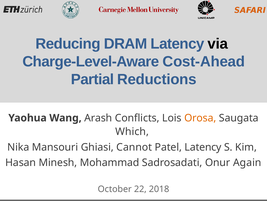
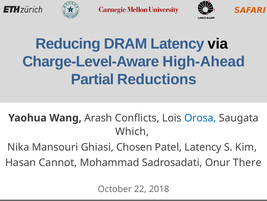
Cost-Ahead: Cost-Ahead -> High-Ahead (204, 61)
Orosa colour: orange -> blue (200, 118)
Cannot: Cannot -> Chosen (134, 147)
Minesh: Minesh -> Cannot (58, 162)
Again: Again -> There (247, 162)
